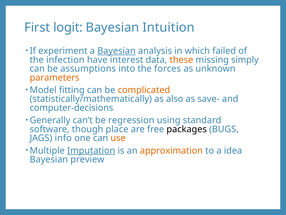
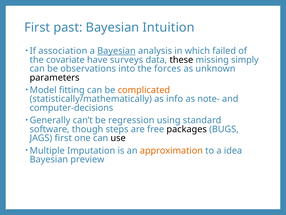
logit: logit -> past (68, 27)
experiment: experiment -> association (63, 51)
infection: infection -> covariate (65, 60)
interest: interest -> surveys (127, 60)
these colour: orange -> black (181, 60)
assumptions: assumptions -> observations (88, 69)
parameters colour: orange -> black (55, 77)
also: also -> info (175, 99)
save-: save- -> note- (209, 99)
place: place -> steps (117, 129)
JAGS info: info -> first (63, 138)
use colour: orange -> black (118, 138)
Imputation underline: present -> none (91, 150)
